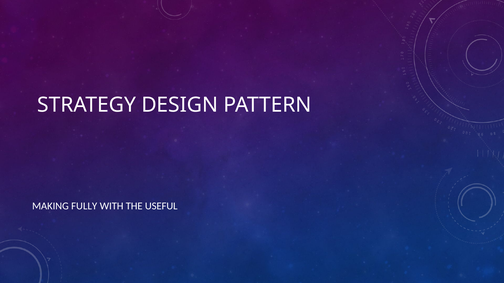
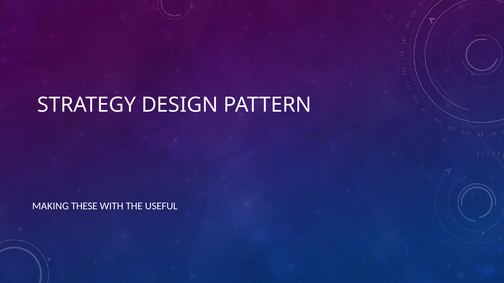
FULLY: FULLY -> THESE (84, 206)
